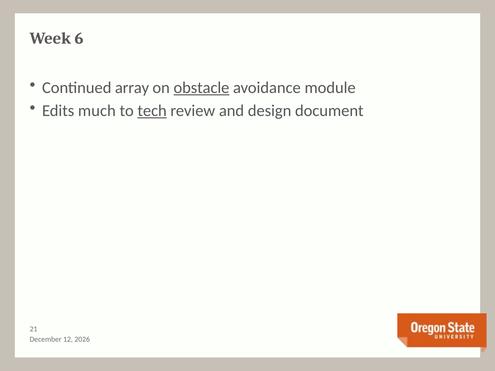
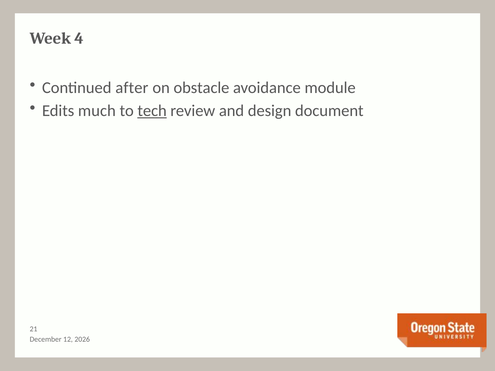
6: 6 -> 4 (79, 38)
array: array -> after (132, 88)
obstacle underline: present -> none (201, 88)
